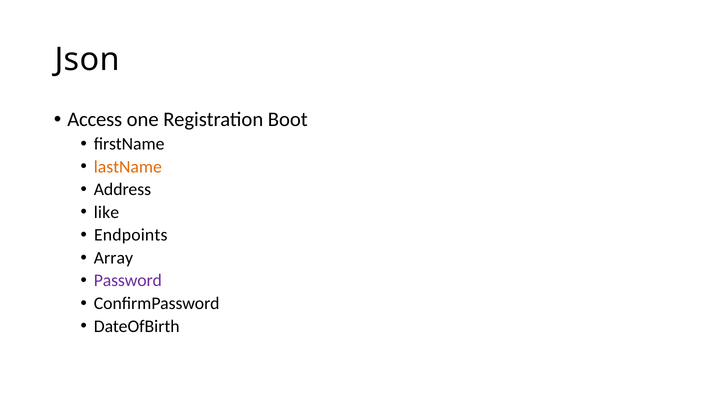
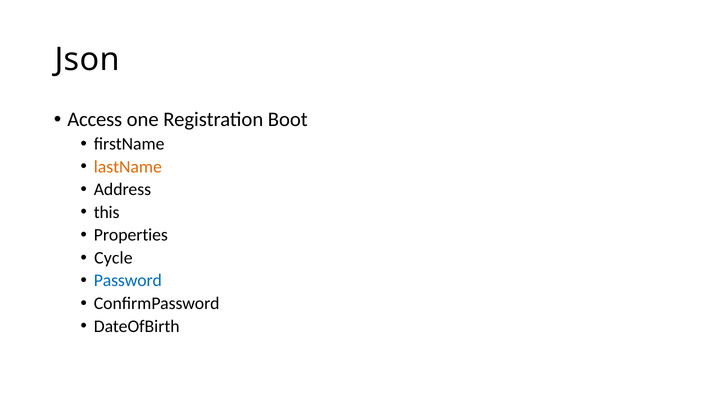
like: like -> this (107, 212)
Endpoints: Endpoints -> Properties (131, 235)
Array: Array -> Cycle (113, 258)
Password colour: purple -> blue (128, 281)
